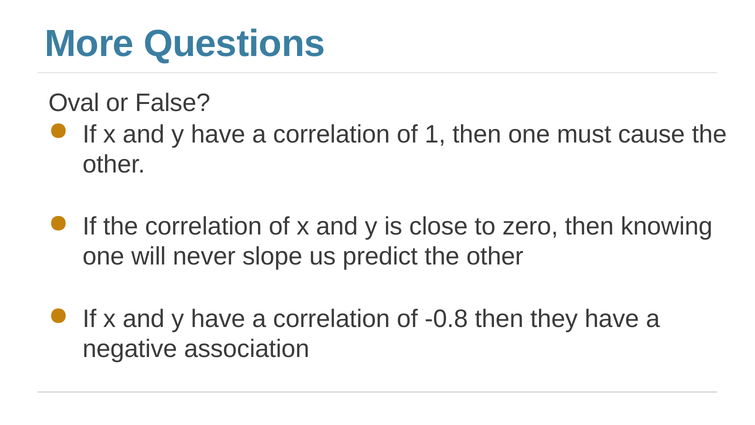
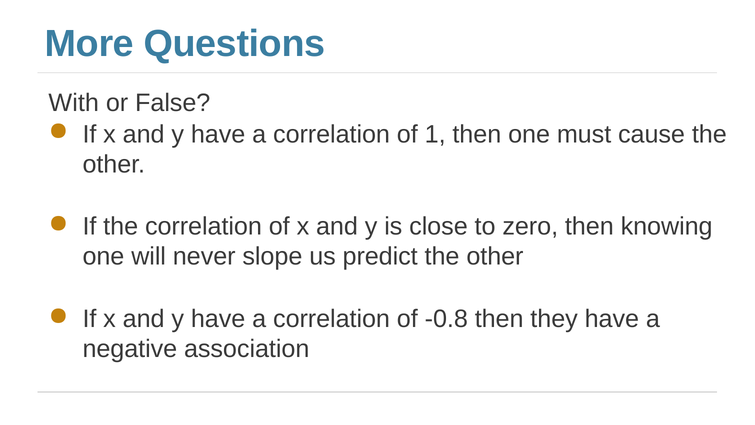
Oval: Oval -> With (74, 103)
